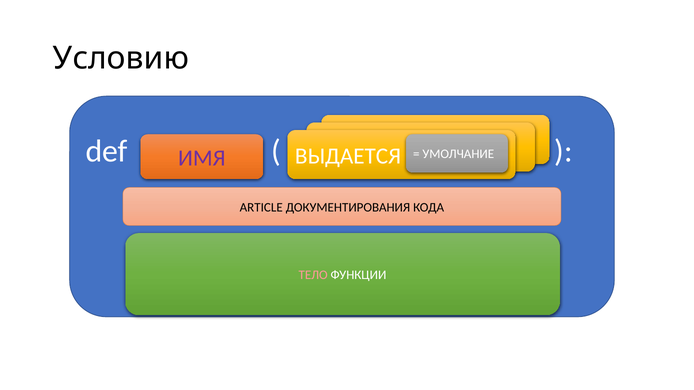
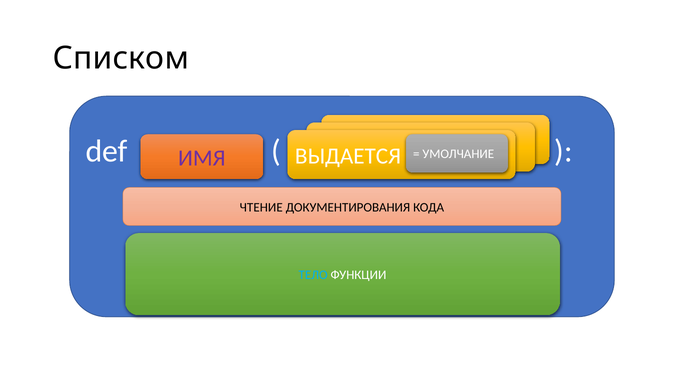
Условию: Условию -> Списком (121, 58)
ARTICLE: ARTICLE -> ЧТЕНИЕ (261, 208)
ТЕЛО colour: pink -> light blue (313, 275)
